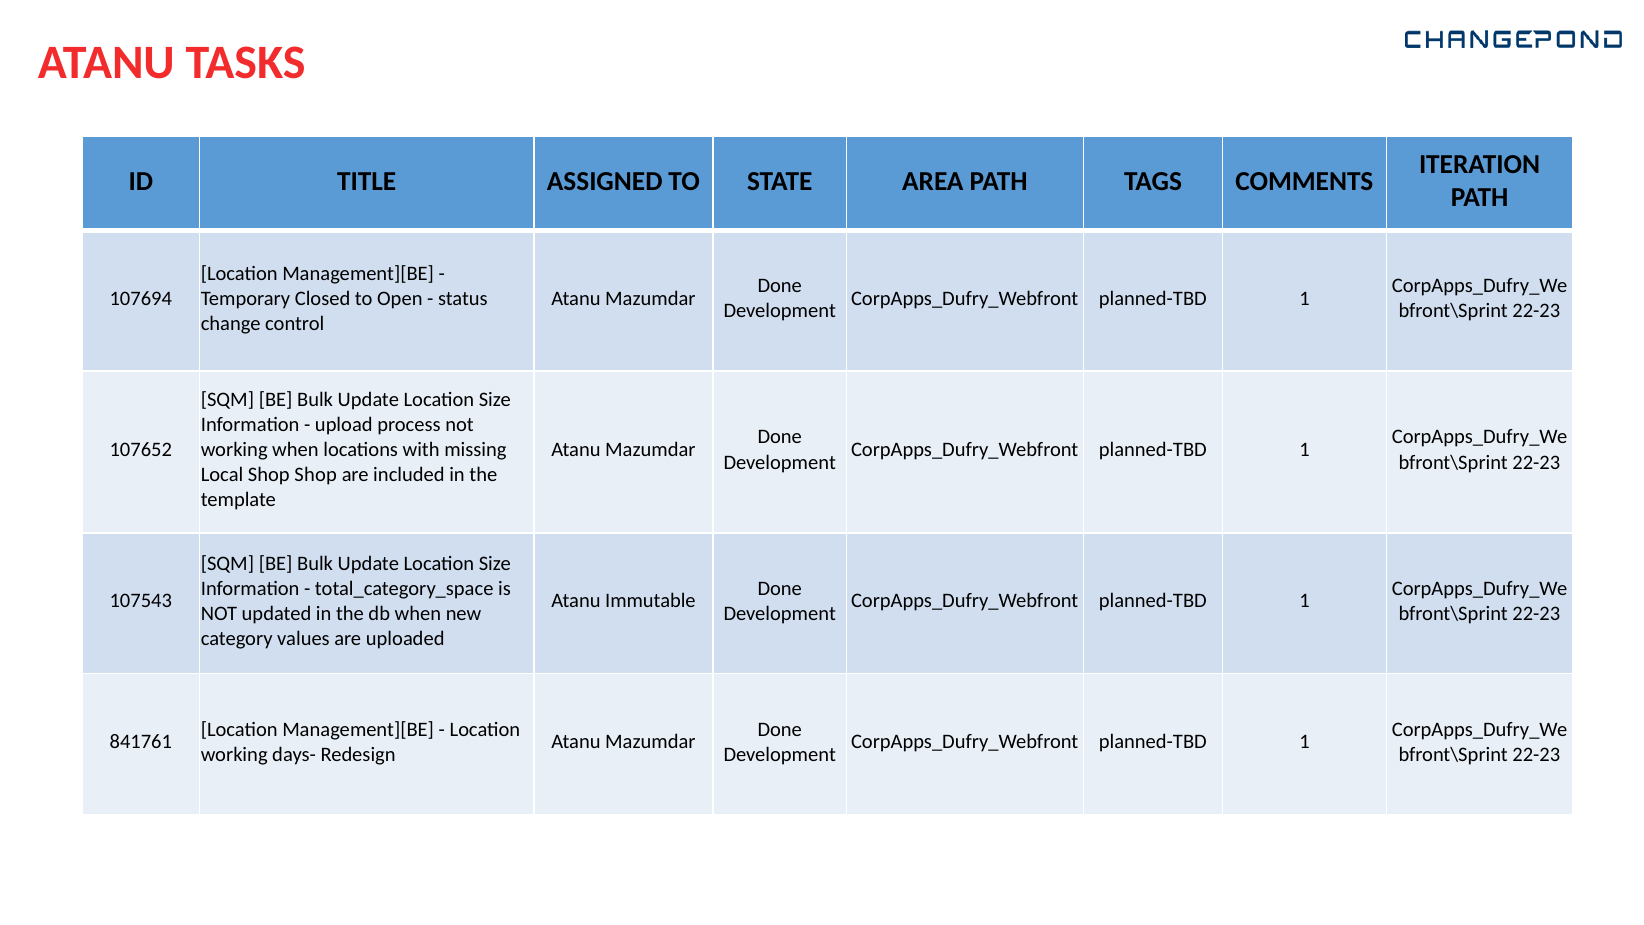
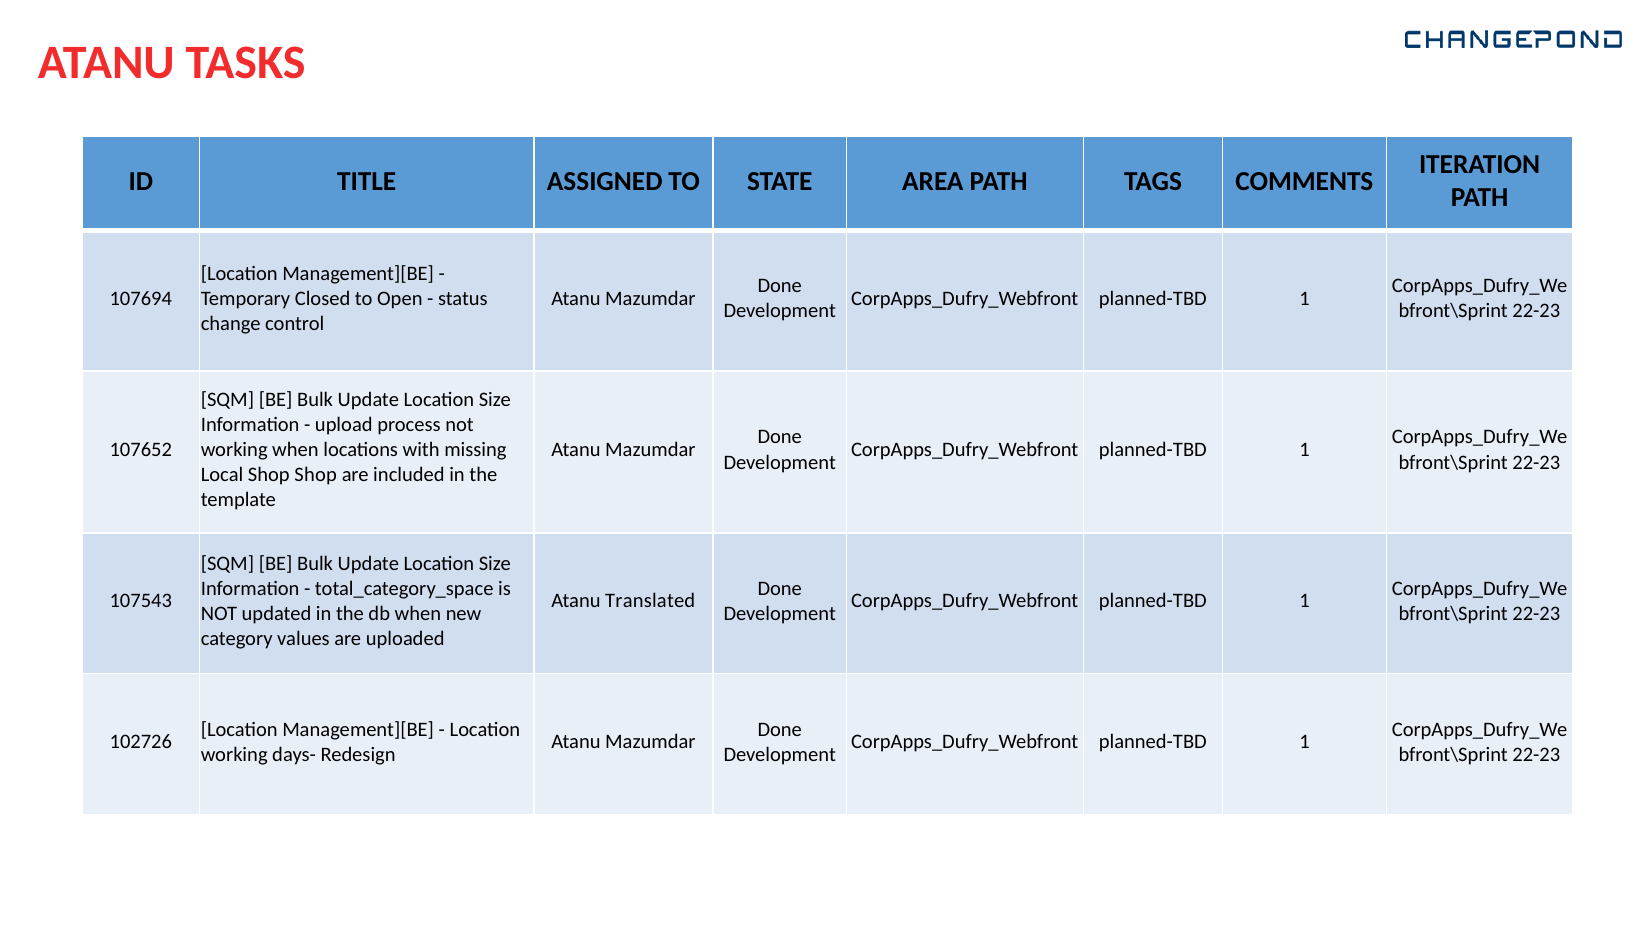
Immutable: Immutable -> Translated (650, 601)
841761: 841761 -> 102726 (141, 742)
